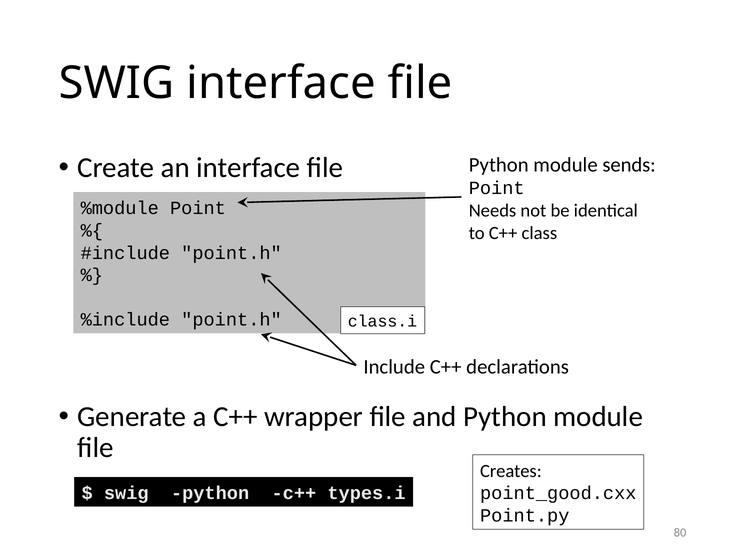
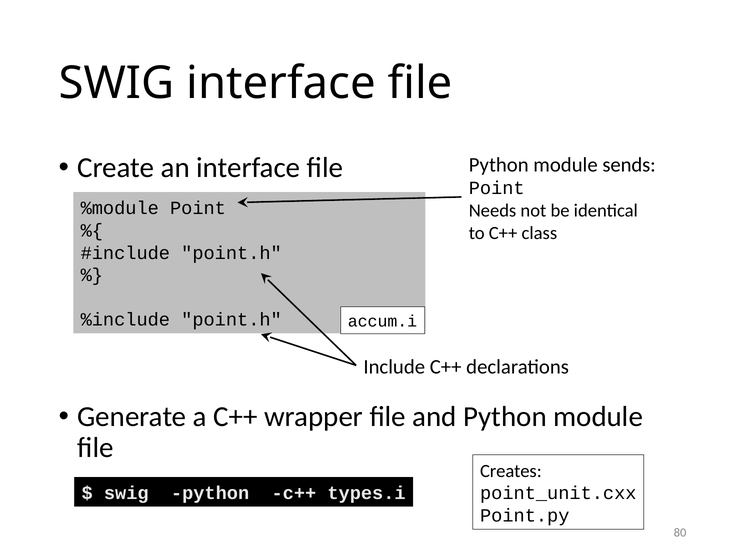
class.i: class.i -> accum.i (382, 322)
point_good.cxx: point_good.cxx -> point_unit.cxx (558, 494)
